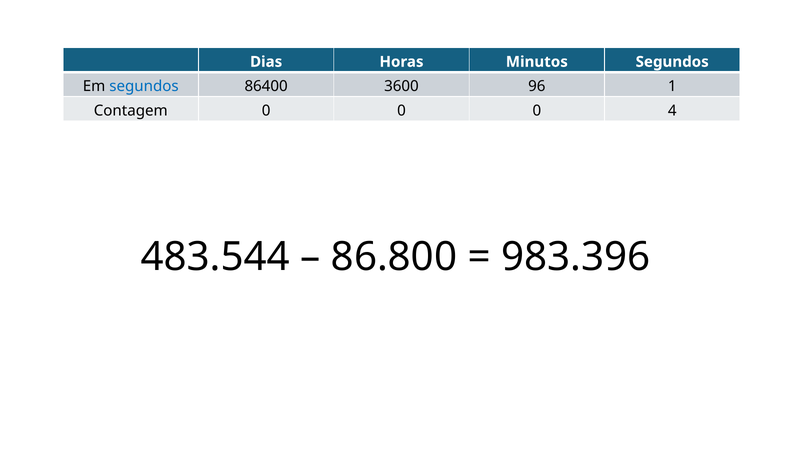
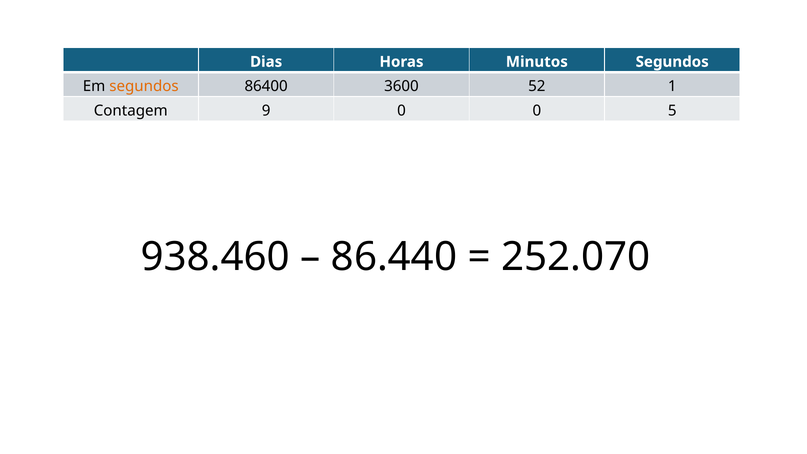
segundos colour: blue -> orange (144, 86)
96: 96 -> 52 (537, 86)
Contagem 0: 0 -> 9 (266, 111)
4: 4 -> 5 (672, 111)
483.544: 483.544 -> 938.460 (215, 257)
86.800: 86.800 -> 86.440 (394, 257)
983.396: 983.396 -> 252.070 (576, 257)
